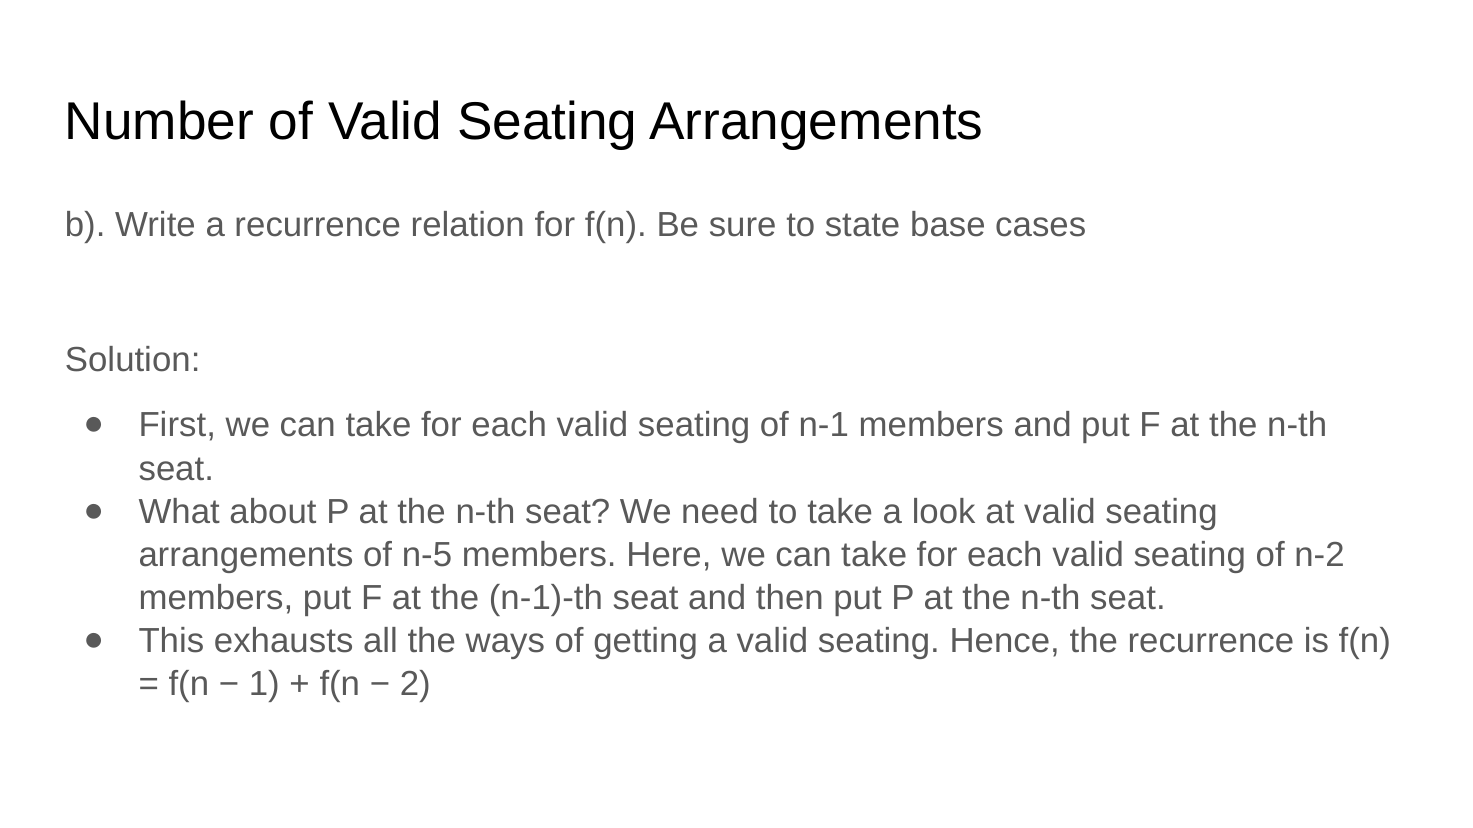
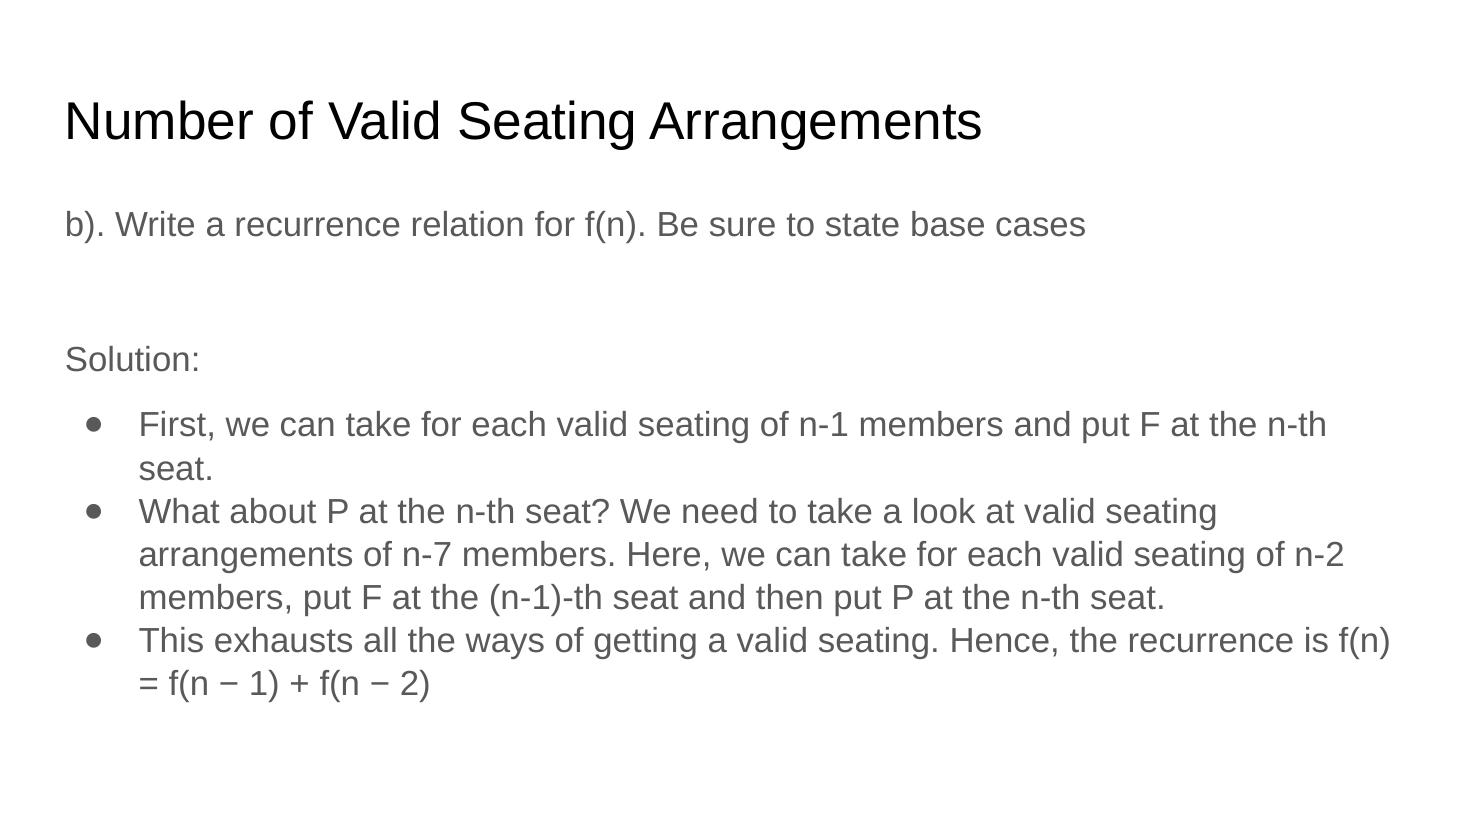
n-5: n-5 -> n-7 (427, 555)
